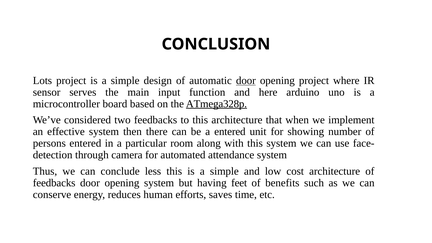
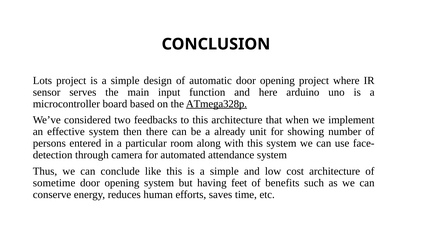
door underline: present -> none (246, 81)
a entered: entered -> already (230, 132)
less: less -> like (153, 171)
feedbacks: feedbacks -> sometime (54, 183)
